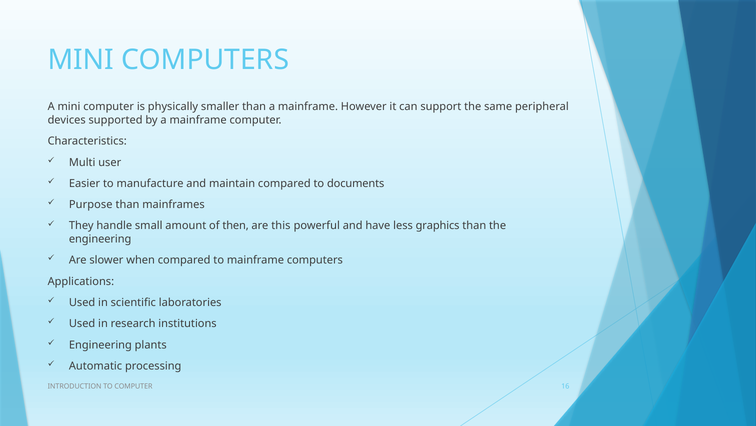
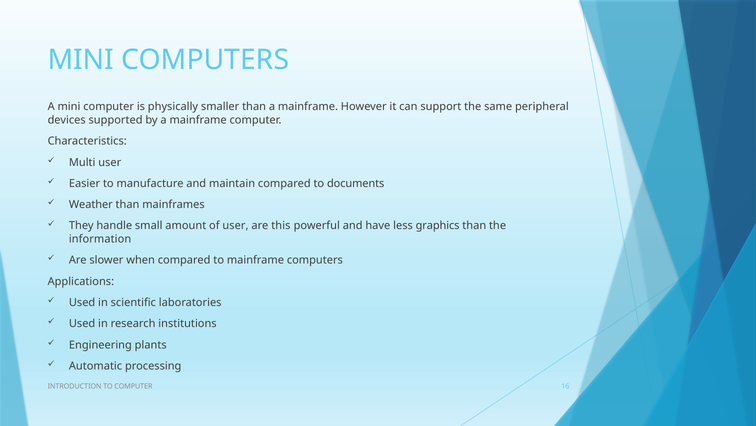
Purpose: Purpose -> Weather (91, 204)
of then: then -> user (236, 225)
engineering: engineering -> information (100, 239)
